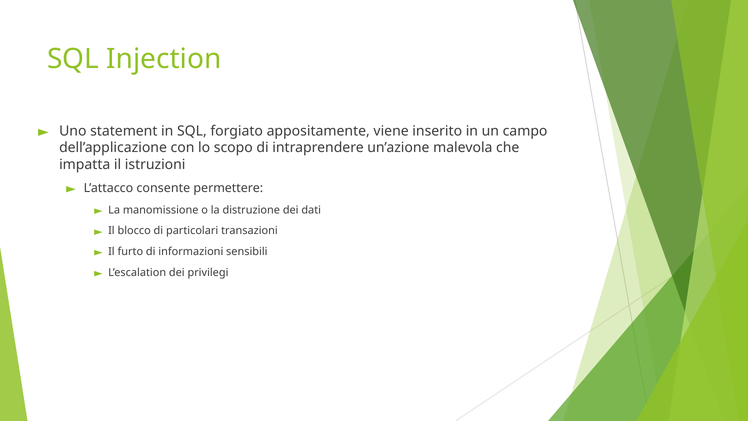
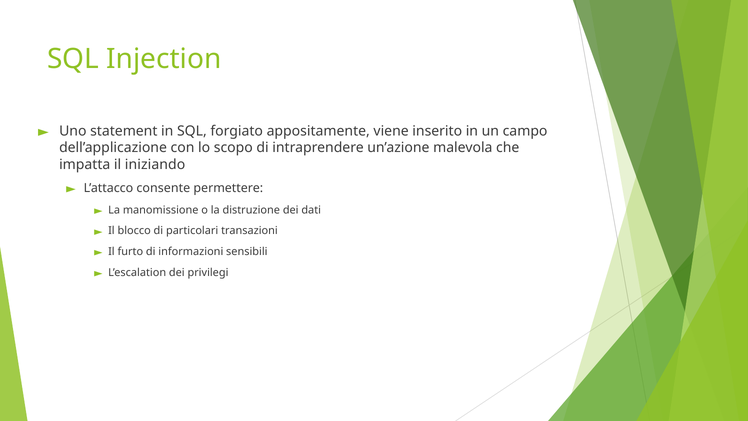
istruzioni: istruzioni -> iniziando (155, 165)
